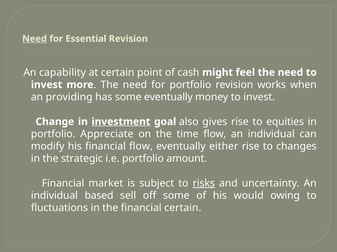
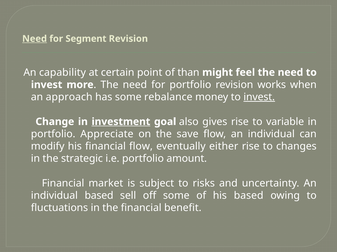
Essential: Essential -> Segment (86, 39)
cash: cash -> than (188, 73)
providing: providing -> approach (69, 97)
some eventually: eventually -> rebalance (168, 97)
invest underline: none -> present (259, 97)
equities: equities -> variable (285, 122)
time: time -> save (188, 134)
risks underline: present -> none (204, 184)
his would: would -> based (249, 196)
financial certain: certain -> benefit (183, 208)
